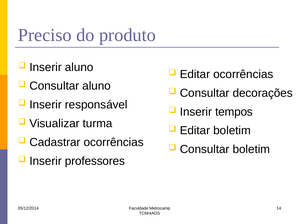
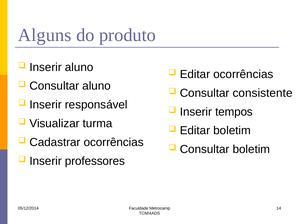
Preciso: Preciso -> Alguns (45, 35)
decorações: decorações -> consistente (263, 93)
